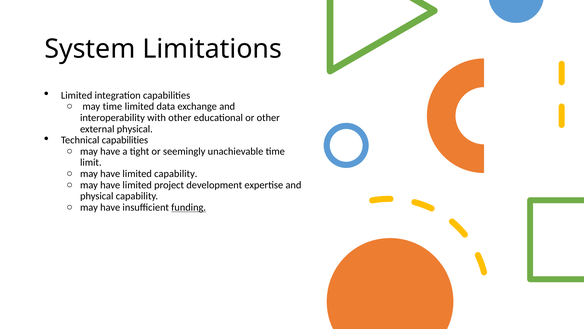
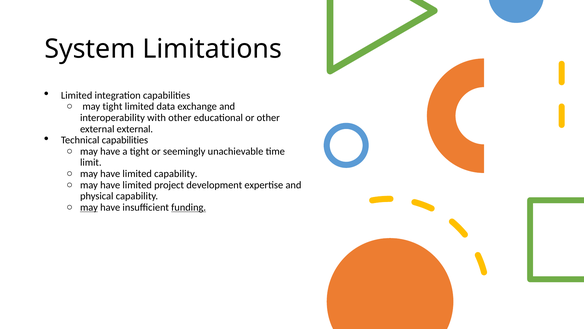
may time: time -> tight (112, 106)
external physical: physical -> external (135, 129)
may underline: none -> present (89, 207)
